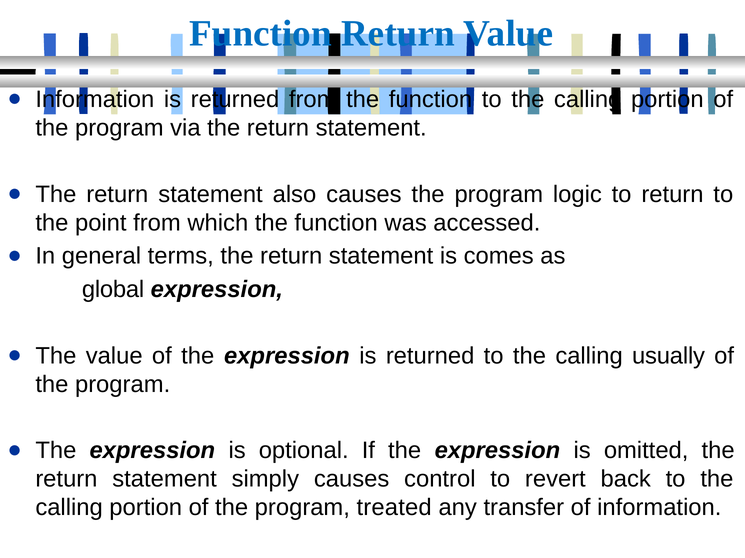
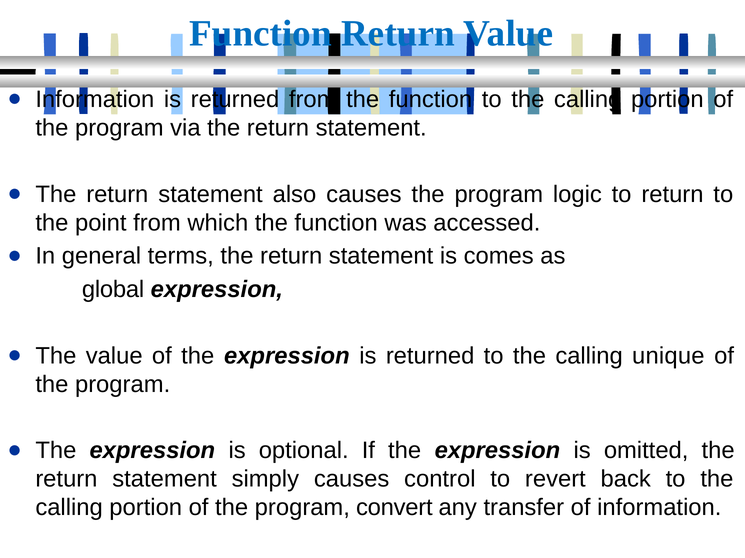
usually: usually -> unique (668, 356)
treated: treated -> convert (394, 508)
